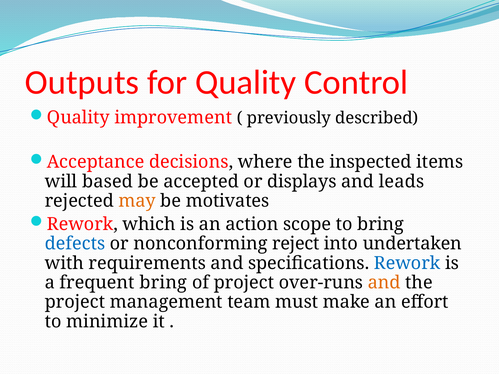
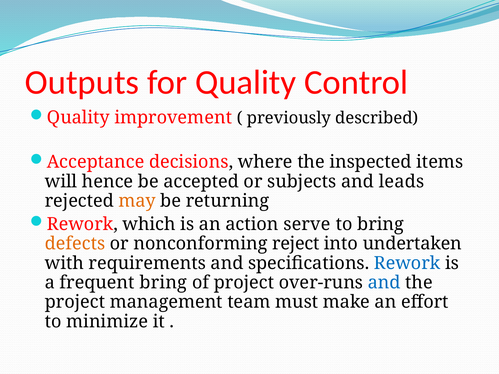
based: based -> hence (108, 182)
displays: displays -> subjects (302, 182)
motivates: motivates -> returning (227, 201)
scope: scope -> serve (307, 224)
defects colour: blue -> orange (75, 244)
and colour: orange -> blue (384, 283)
